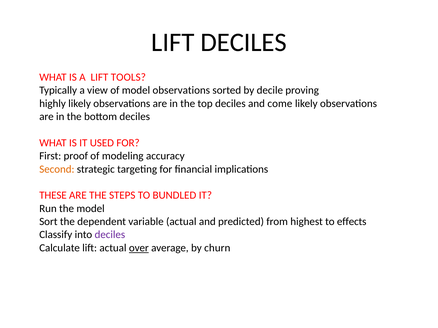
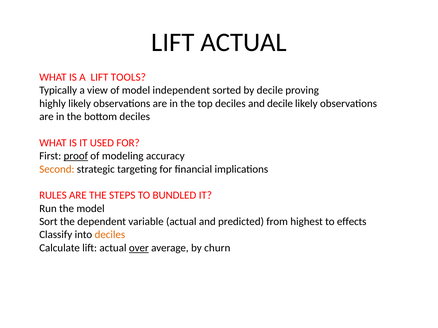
DECILES: DECILES -> ACTUAL (244, 42)
model observations: observations -> independent (181, 91)
and come: come -> decile (280, 104)
proof underline: none -> present (76, 156)
THESE: THESE -> RULES (53, 196)
deciles colour: purple -> orange (110, 235)
